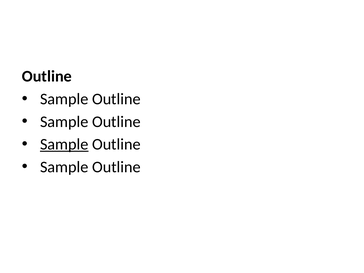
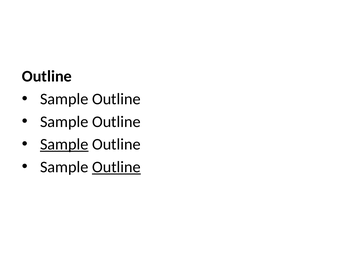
Outline underline: none -> present (116, 167)
